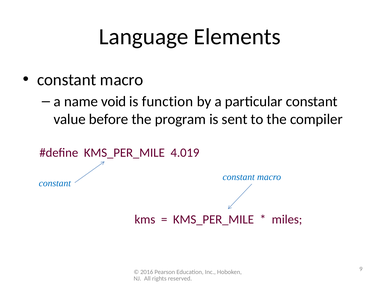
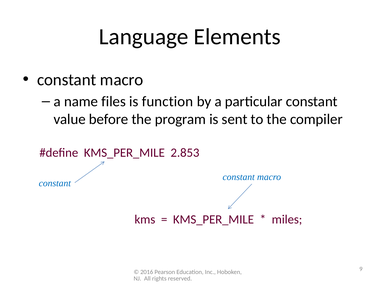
void: void -> files (114, 102)
4.019: 4.019 -> 2.853 (185, 153)
